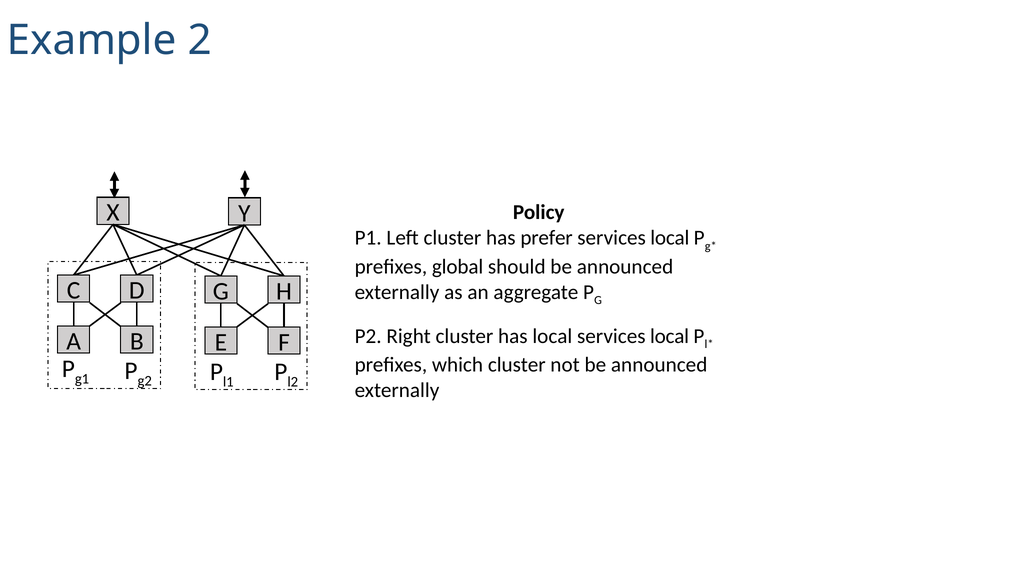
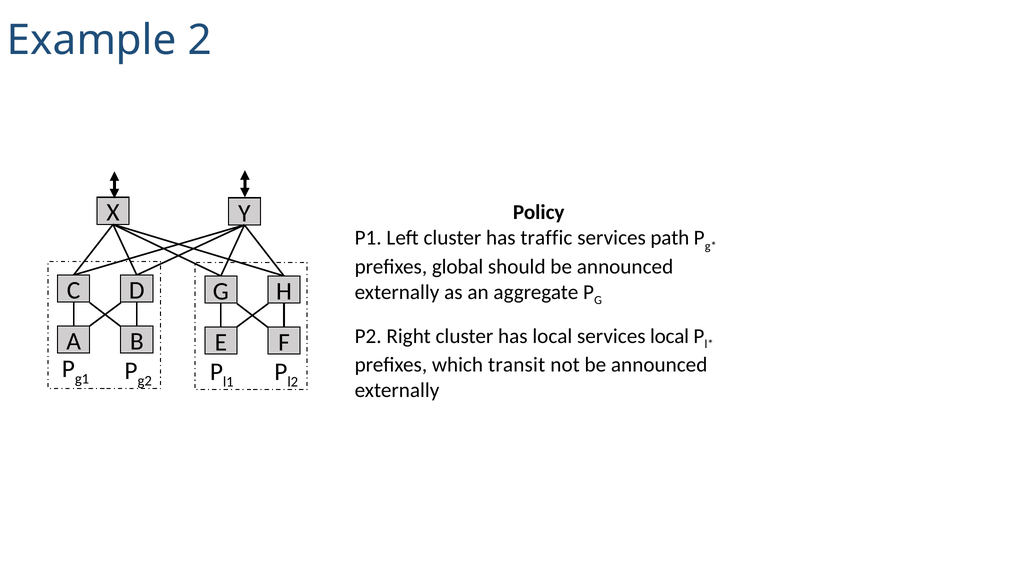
prefer: prefer -> traffic (546, 238)
local: local -> path (670, 238)
which cluster: cluster -> transit (517, 365)
